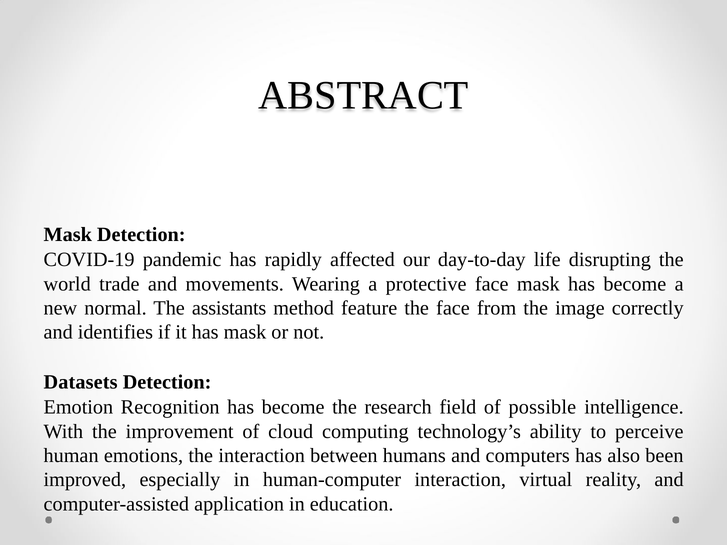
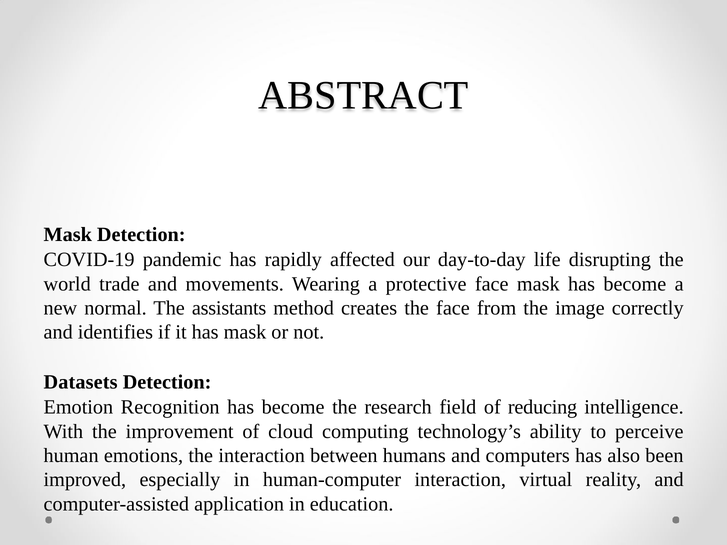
feature: feature -> creates (369, 308)
possible: possible -> reducing (543, 407)
